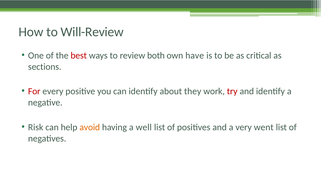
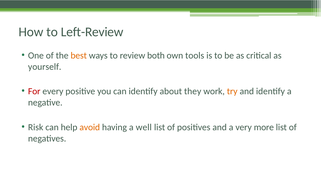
Will-Review: Will-Review -> Left-Review (92, 32)
best colour: red -> orange (79, 55)
have: have -> tools (195, 55)
sections: sections -> yourself (45, 67)
try colour: red -> orange (232, 91)
went: went -> more (264, 127)
